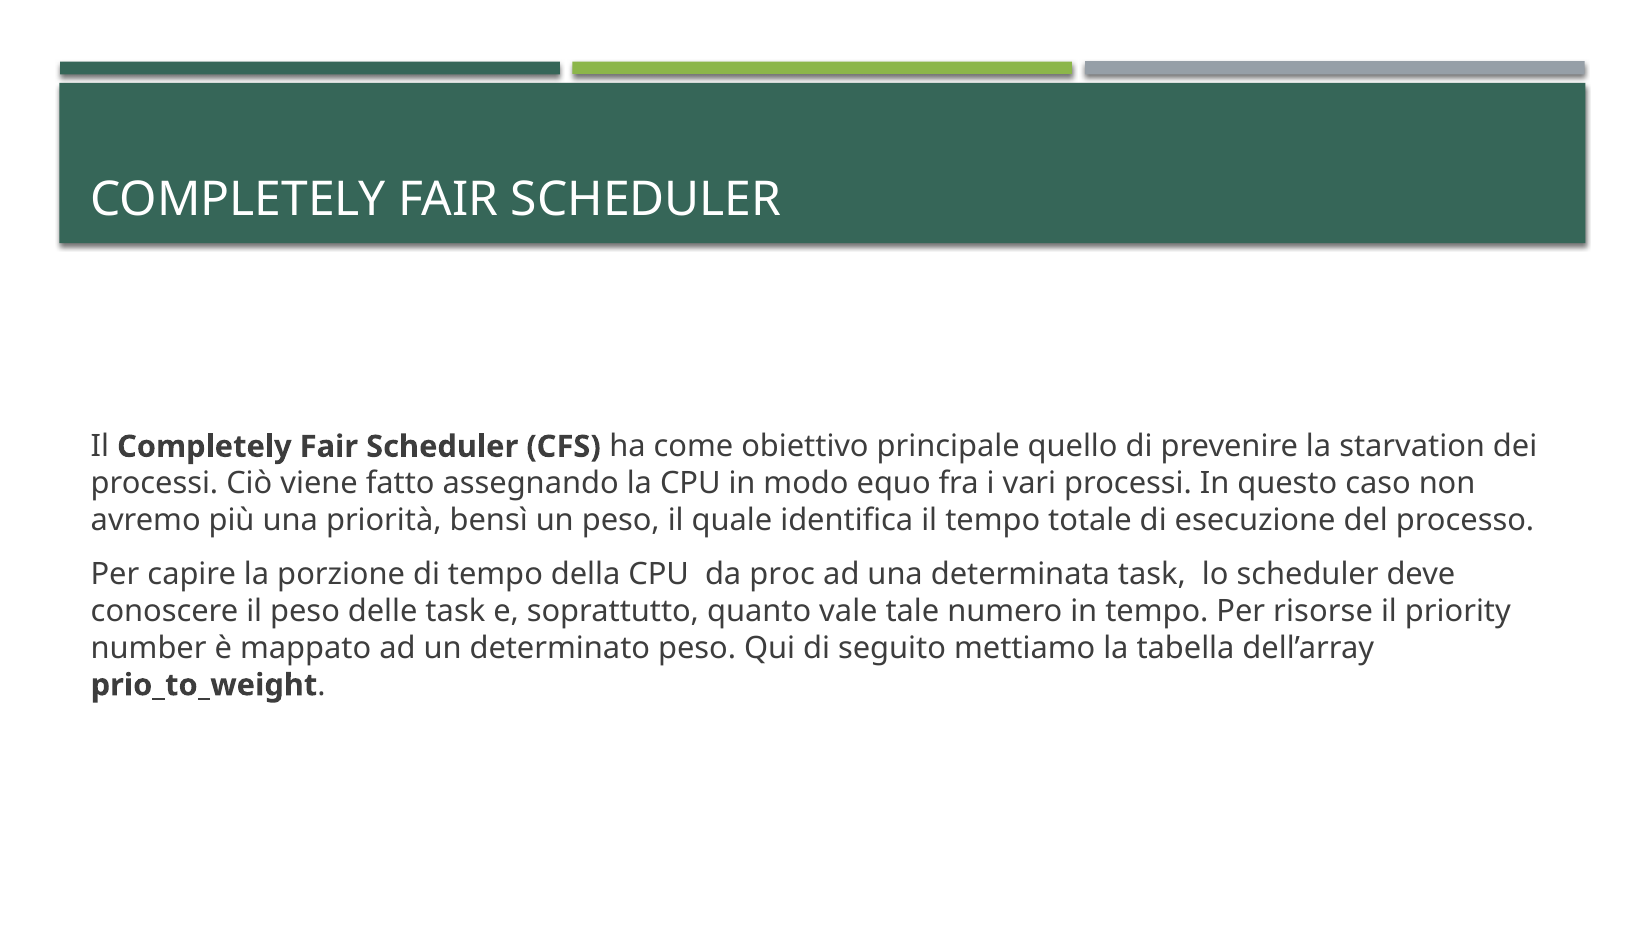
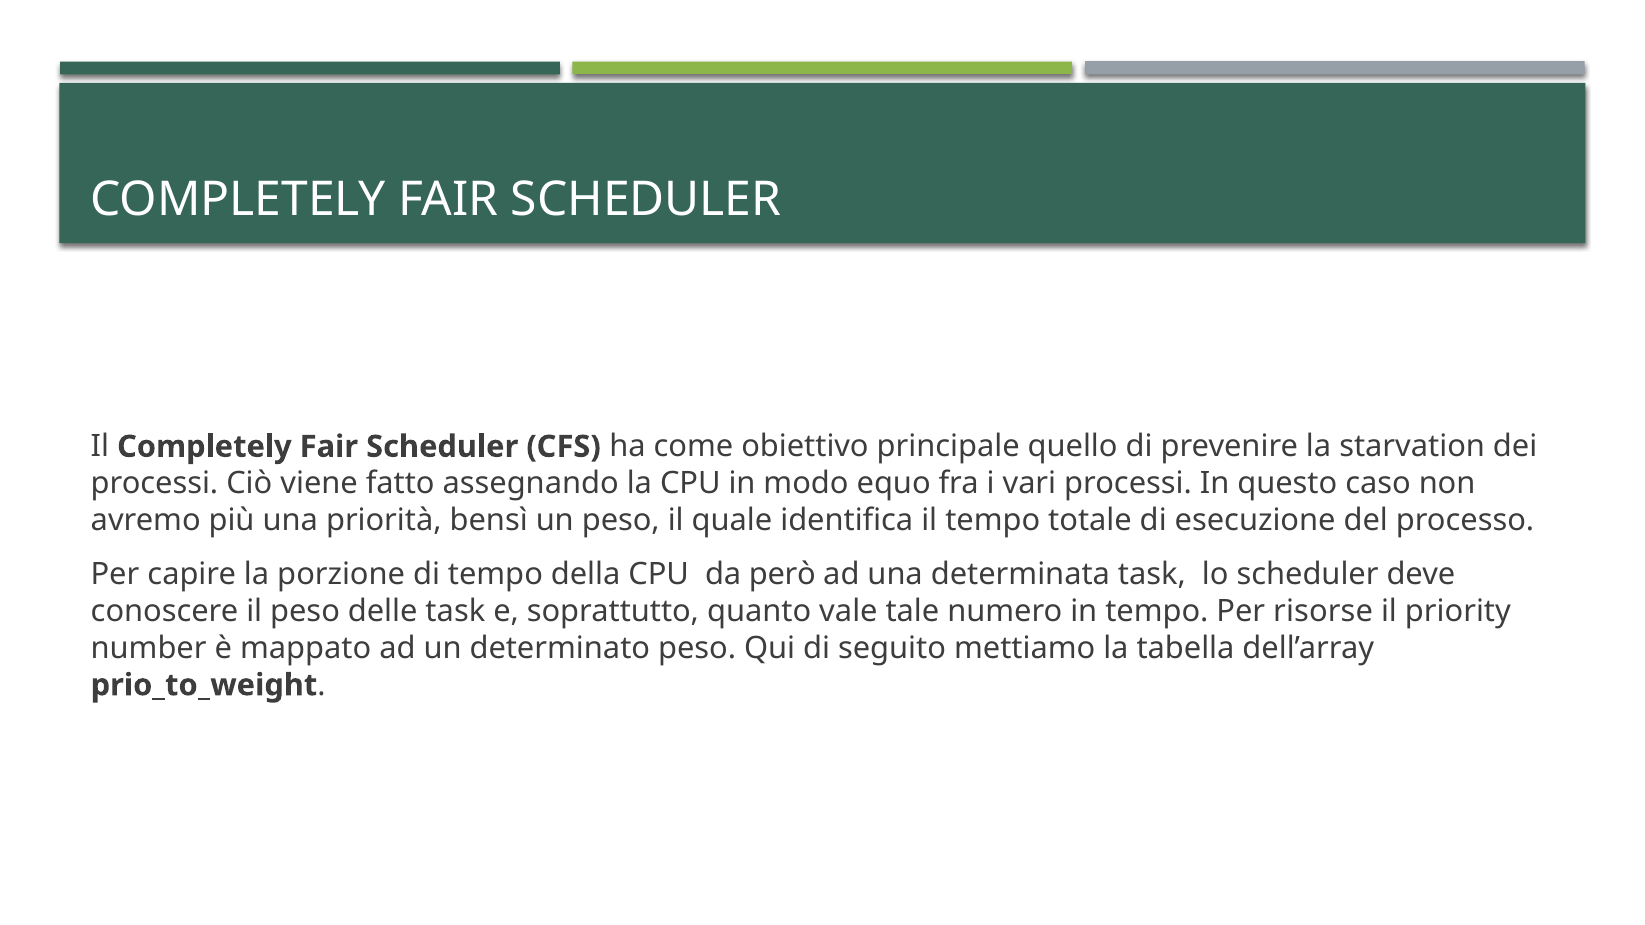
proc: proc -> però (782, 574)
